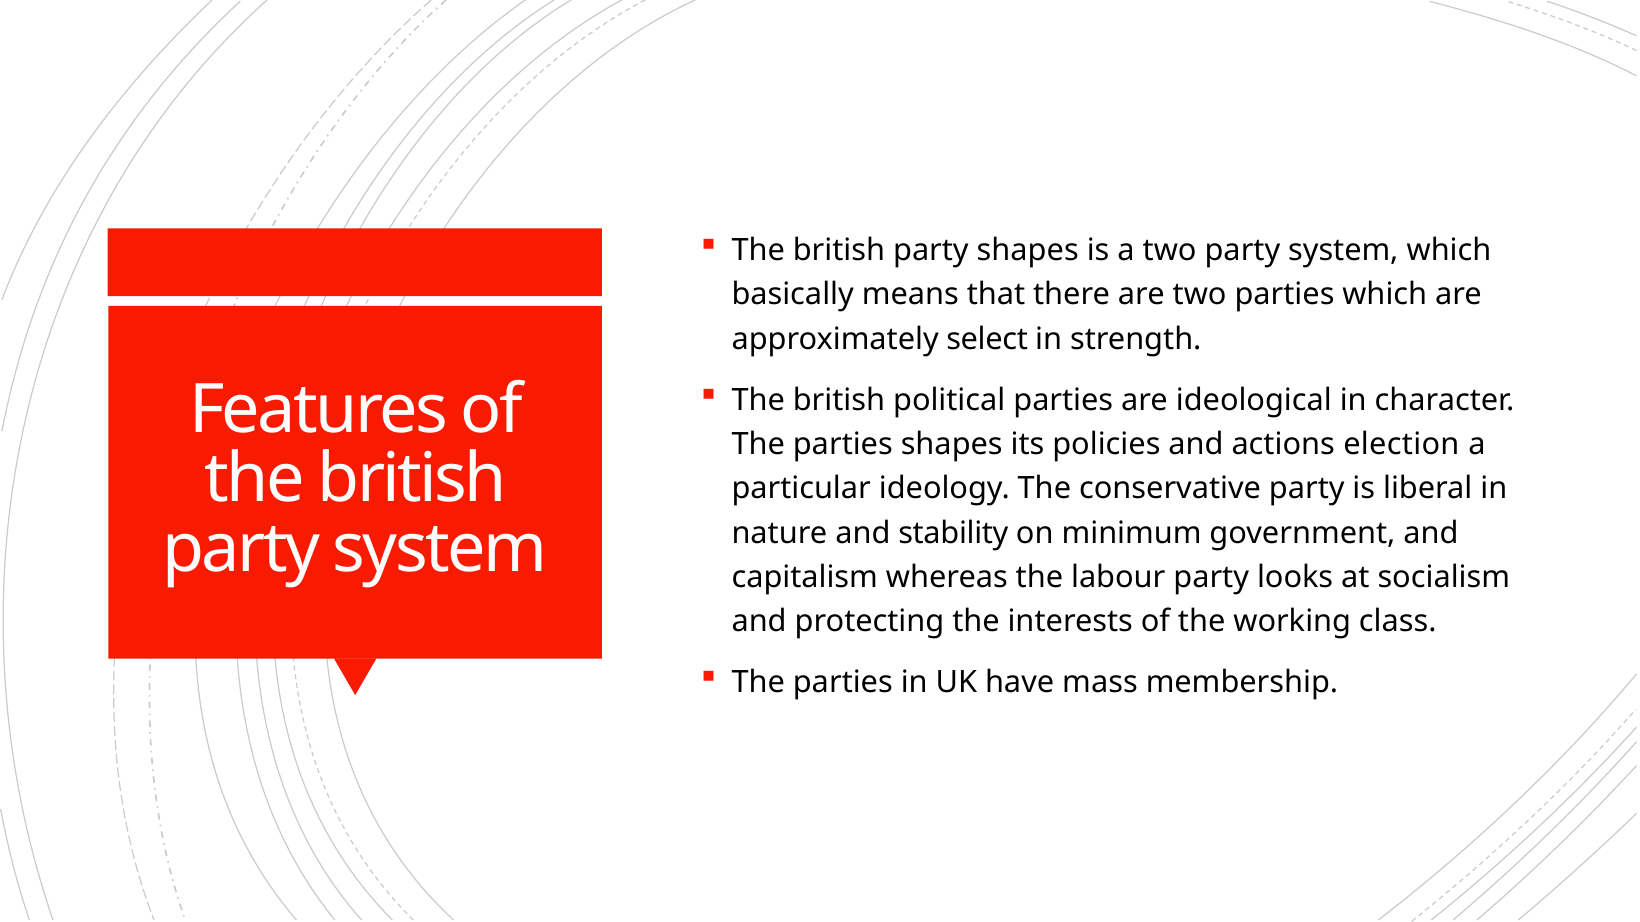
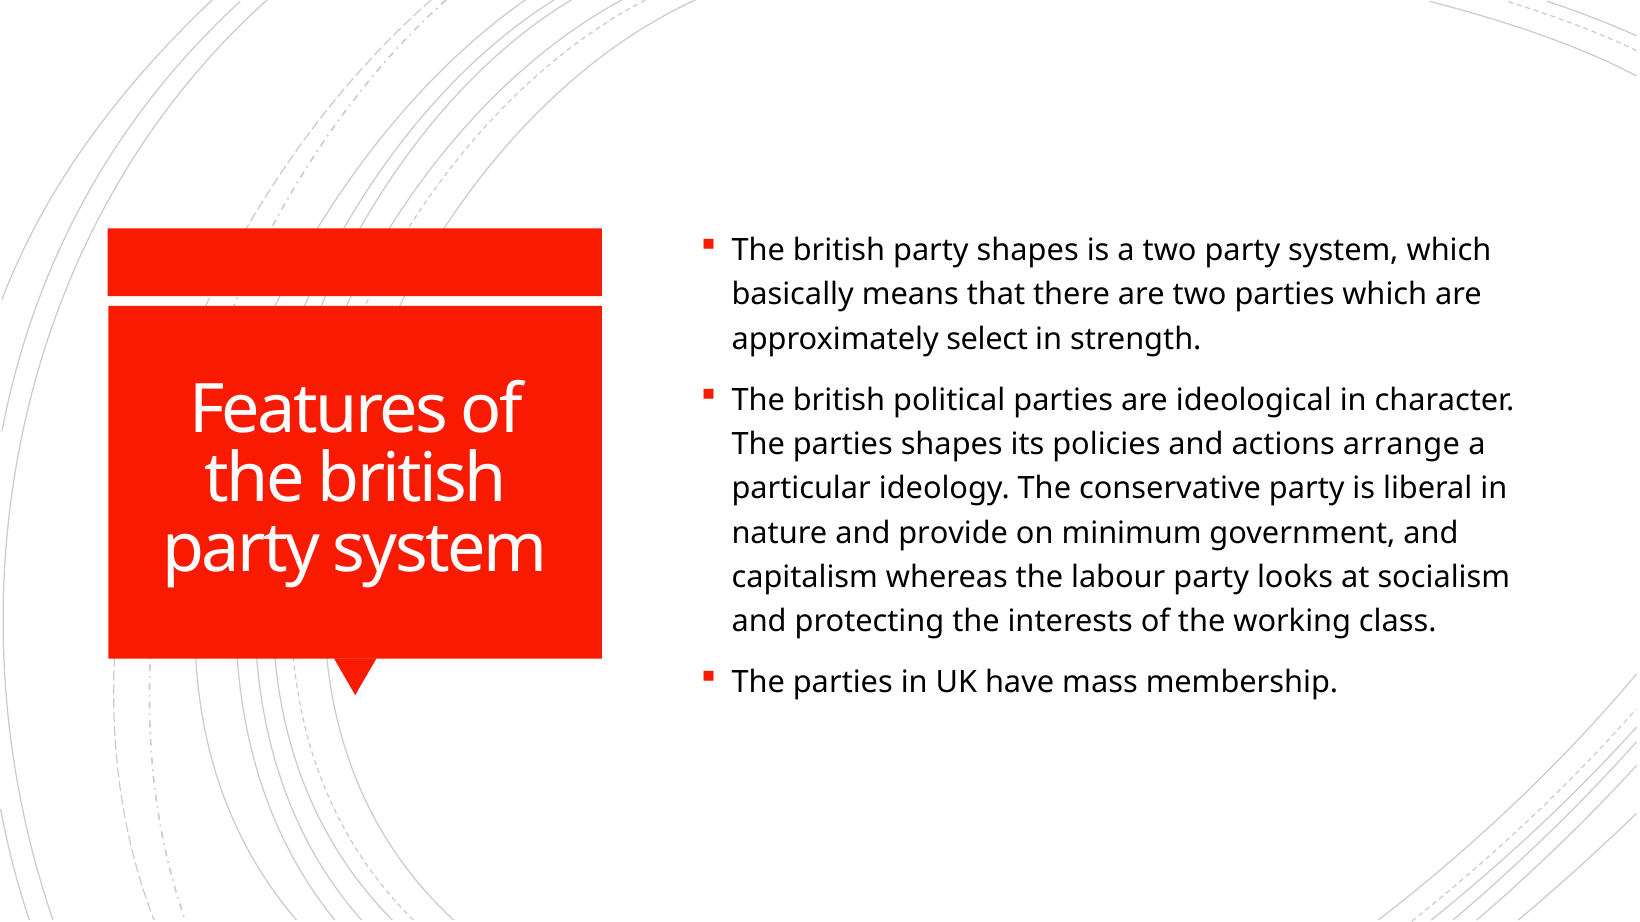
election: election -> arrange (1401, 445)
stability: stability -> provide (953, 533)
